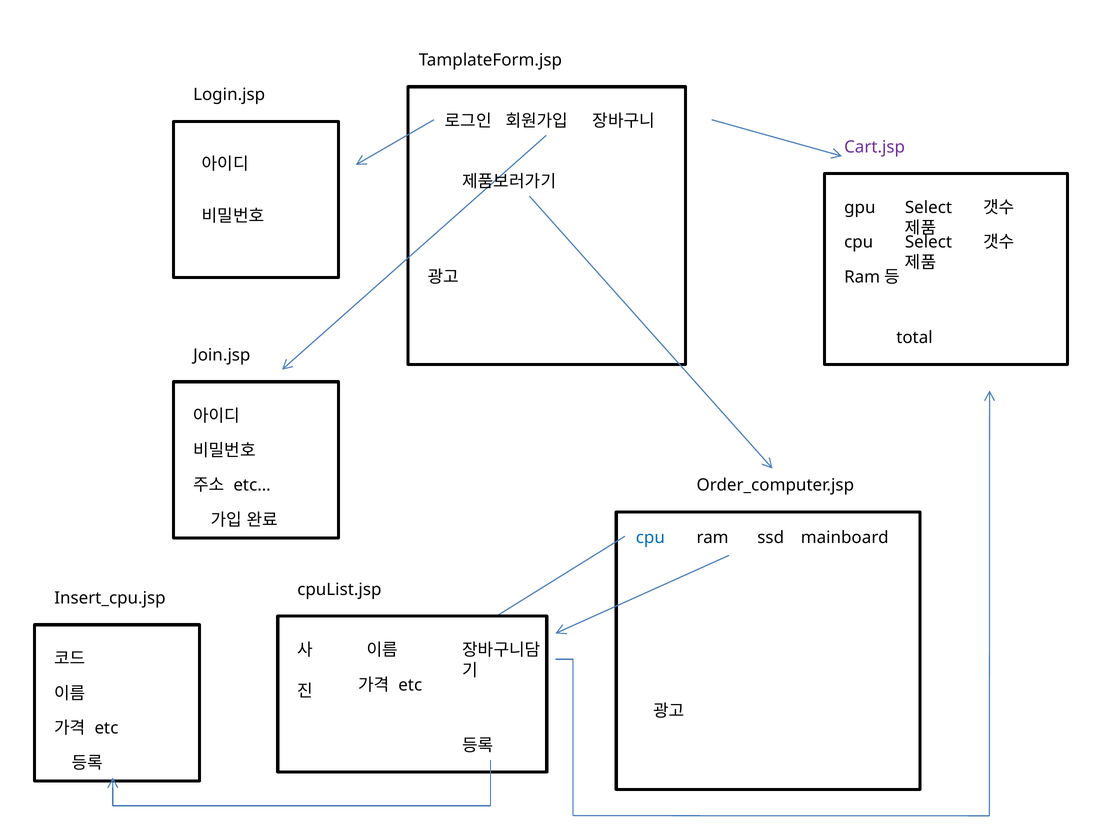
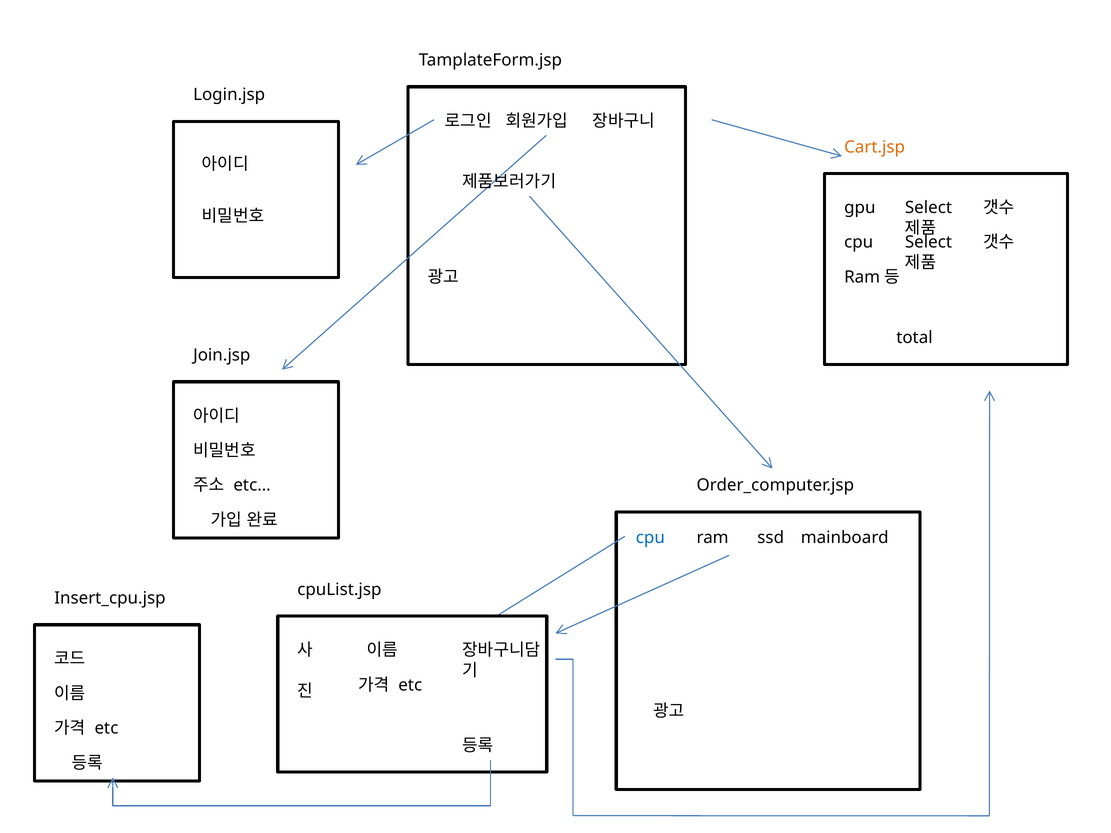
Cart.jsp colour: purple -> orange (875, 147)
